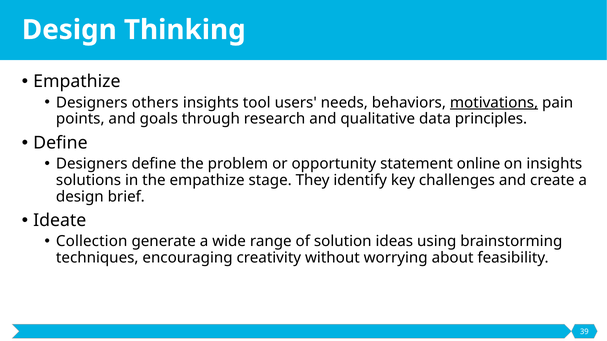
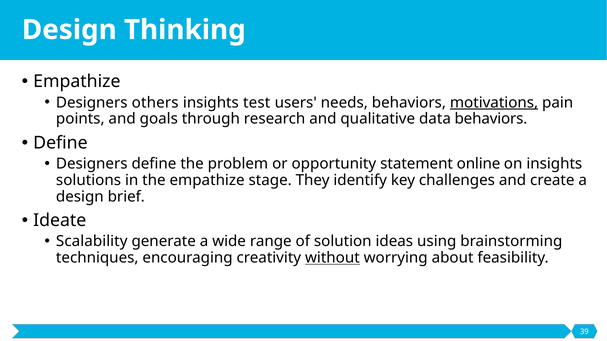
tool: tool -> test (257, 103)
data principles: principles -> behaviors (491, 119)
Collection: Collection -> Scalability (92, 242)
without underline: none -> present (332, 258)
